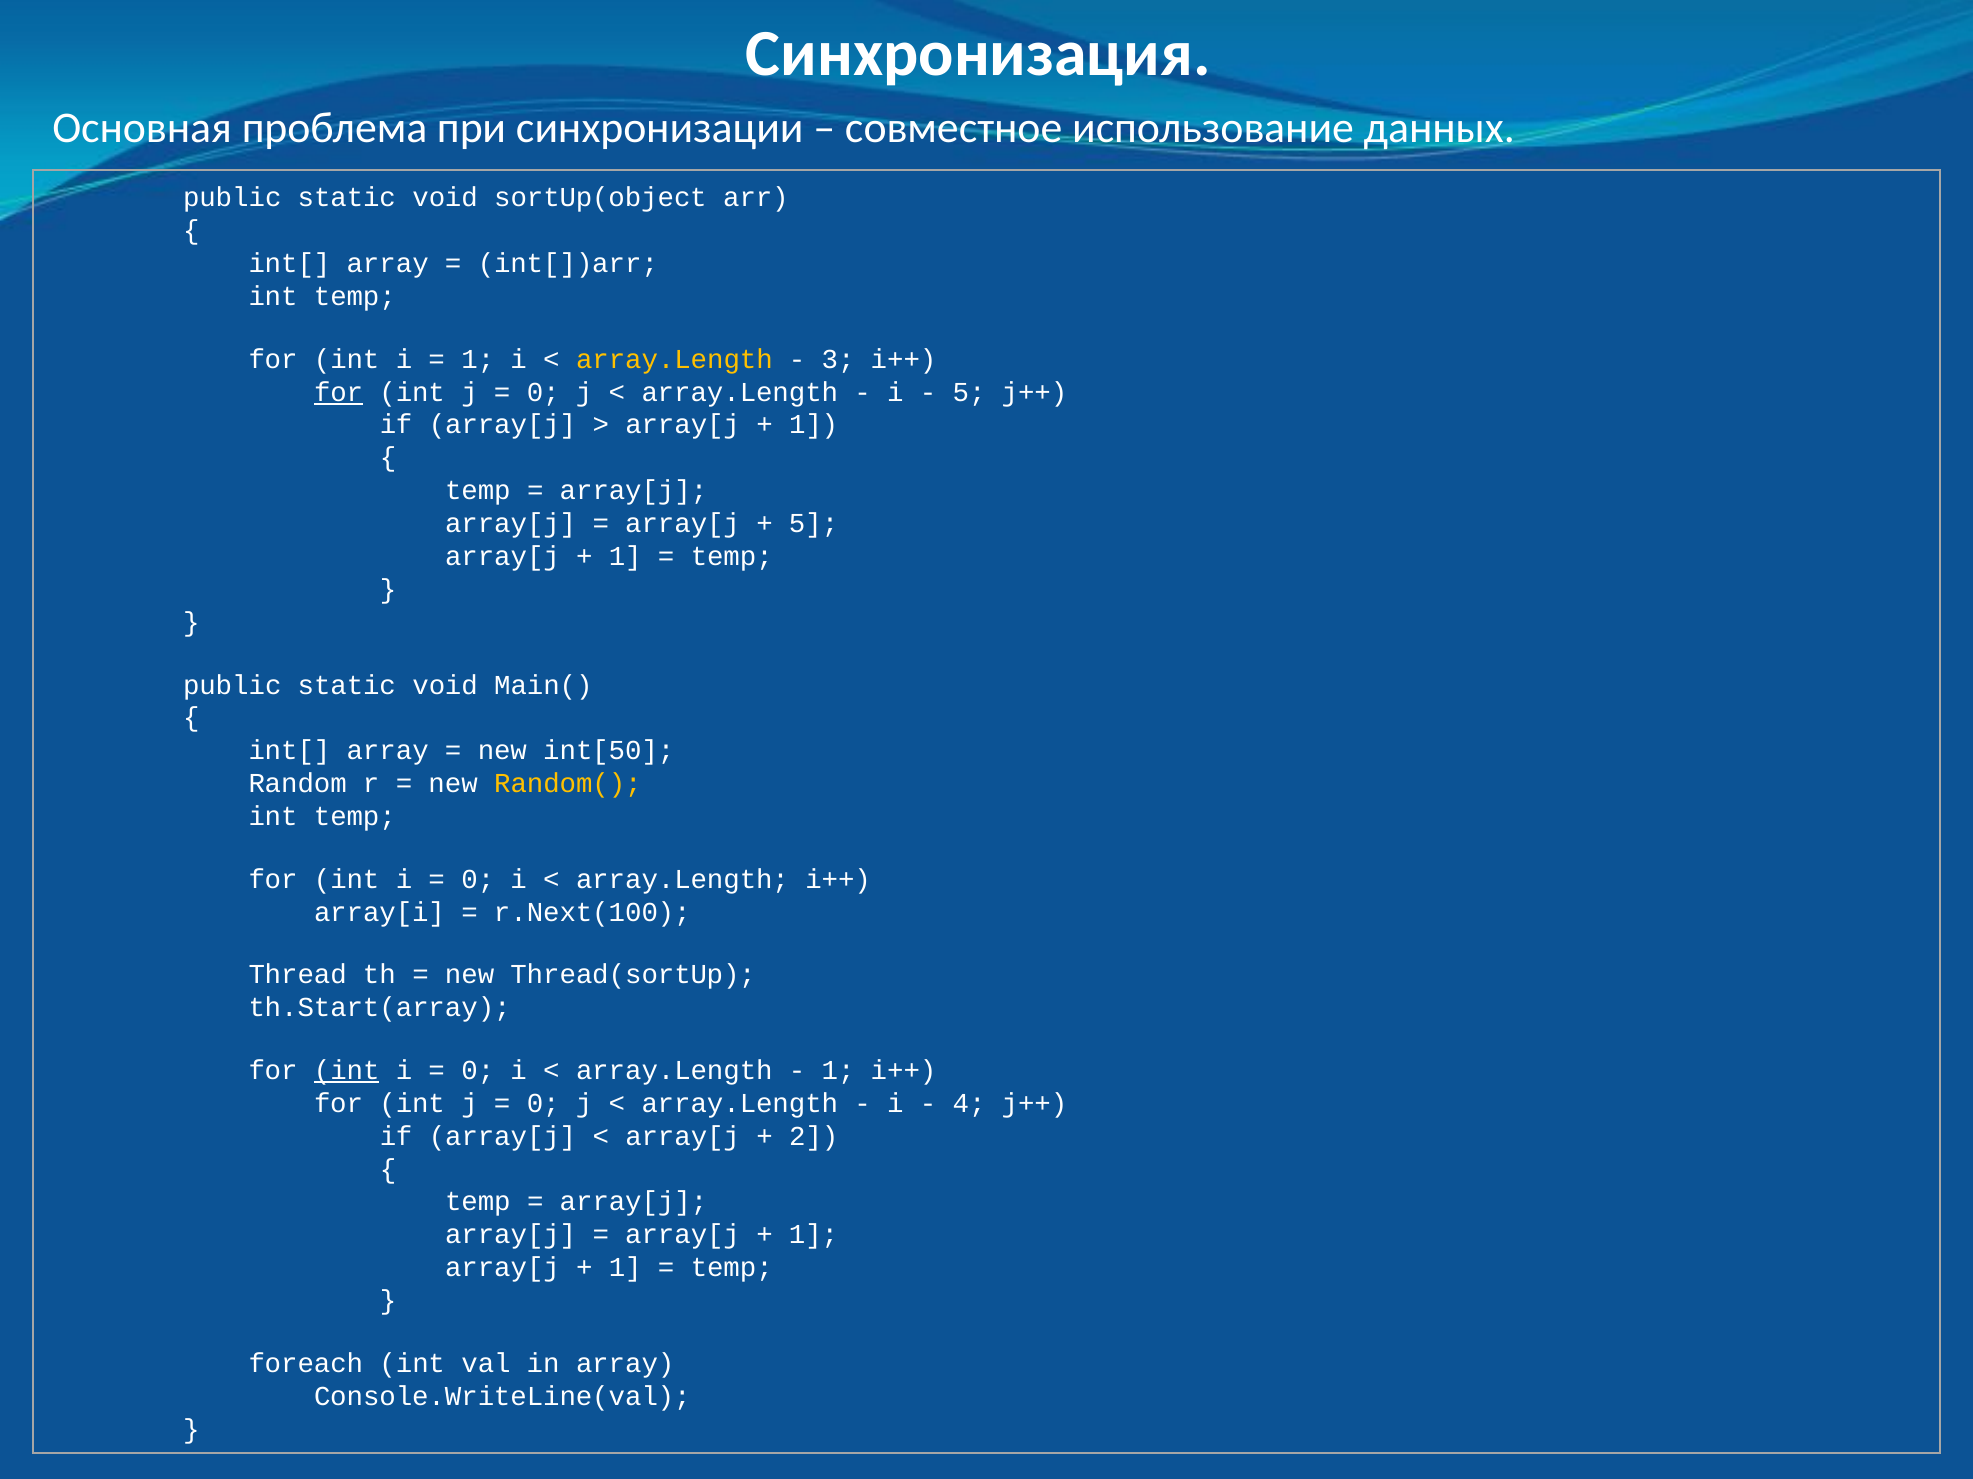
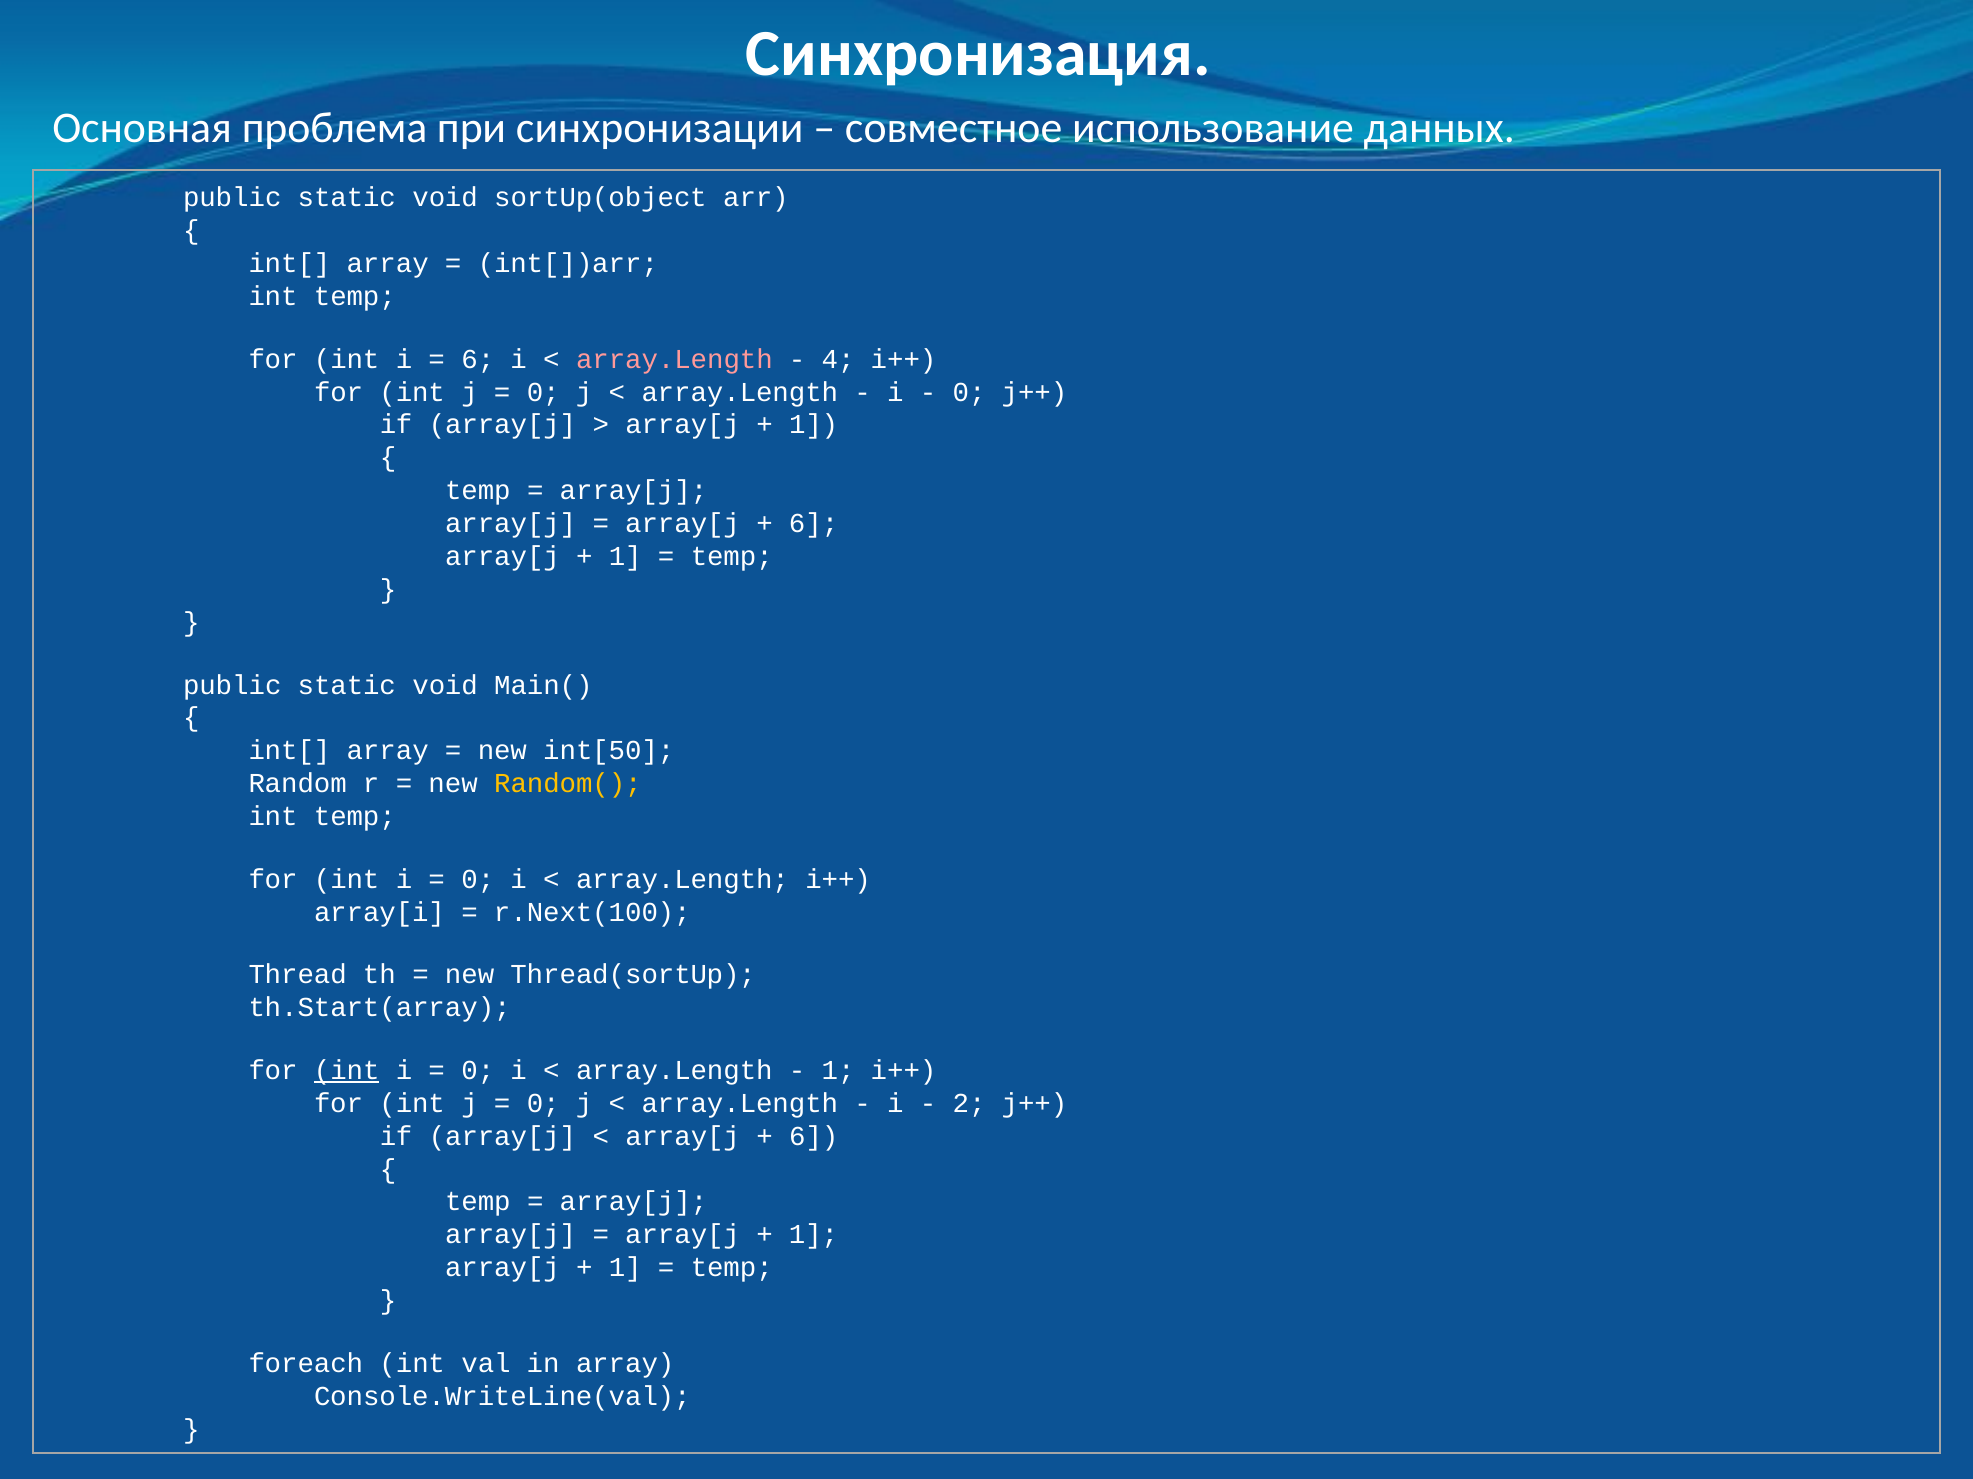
1: 1 -> 6 (478, 359)
array.Length colour: yellow -> pink (674, 359)
3: 3 -> 4 (838, 359)
for underline: present -> none (339, 392)
5: 5 -> 0 (969, 392)
5: 5 -> 6 (814, 524)
4: 4 -> 2 (969, 1104)
2: 2 -> 6 (814, 1137)
